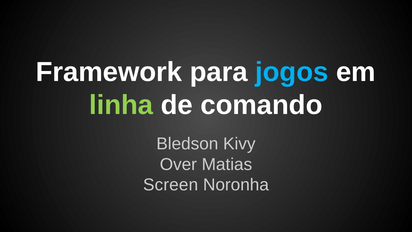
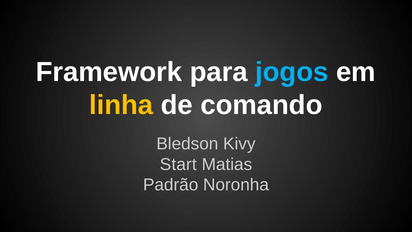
linha colour: light green -> yellow (121, 105)
Over: Over -> Start (178, 164)
Screen: Screen -> Padrão (171, 185)
